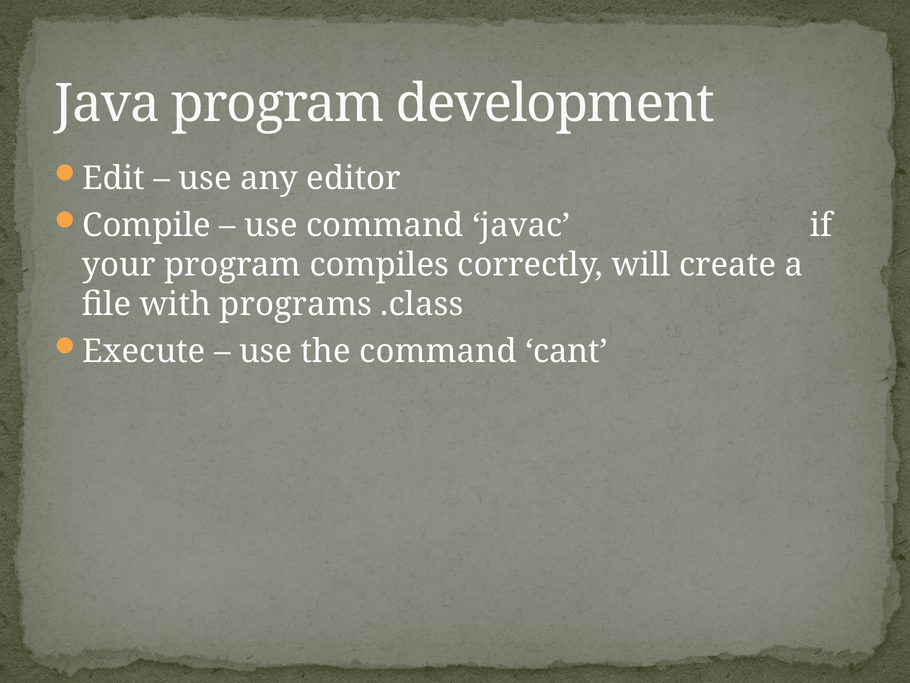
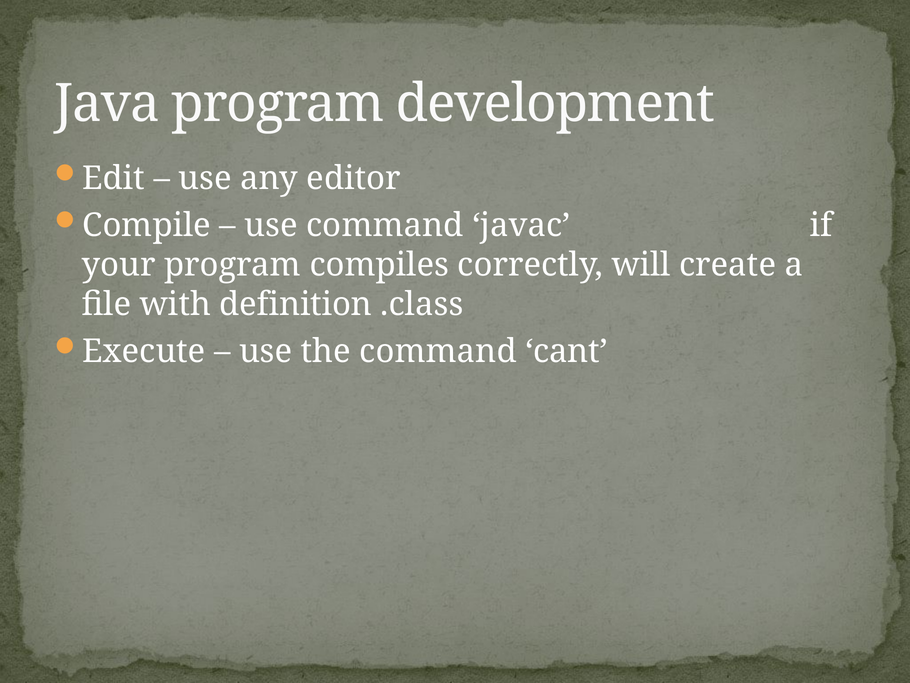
programs: programs -> definition (296, 304)
